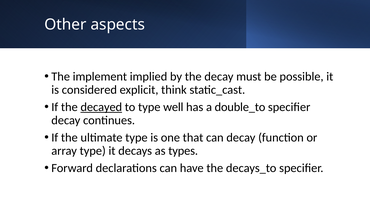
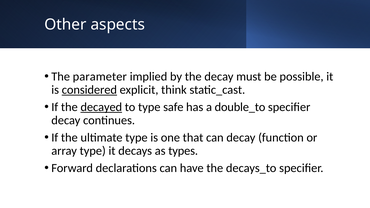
implement: implement -> parameter (100, 77)
considered underline: none -> present (89, 90)
well: well -> safe (173, 107)
